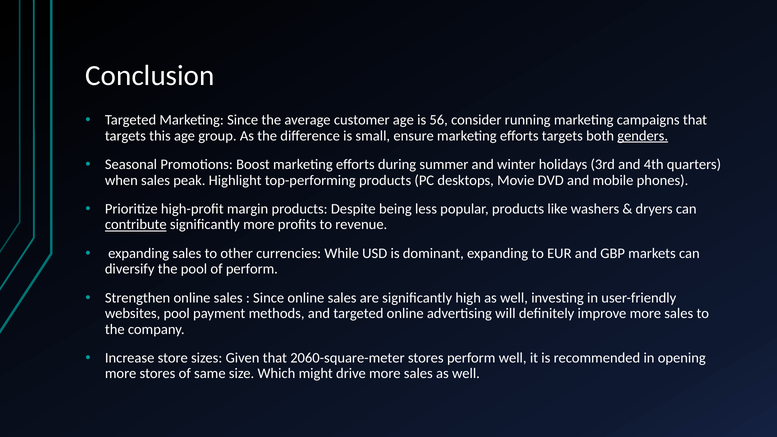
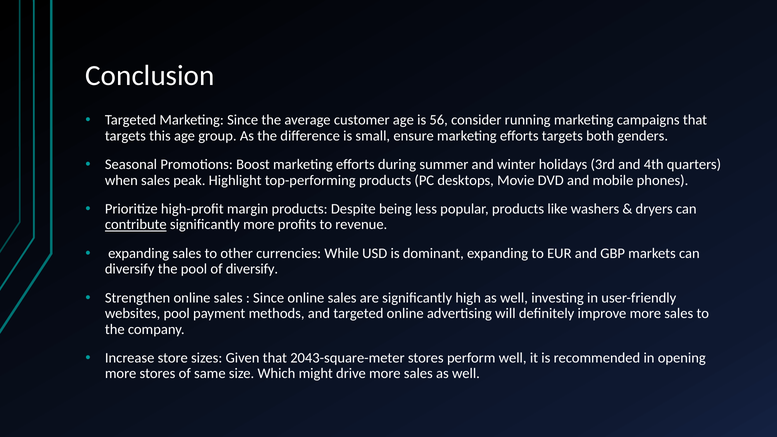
genders underline: present -> none (643, 136)
of perform: perform -> diversify (252, 269)
2060-square-meter: 2060-square-meter -> 2043-square-meter (347, 358)
